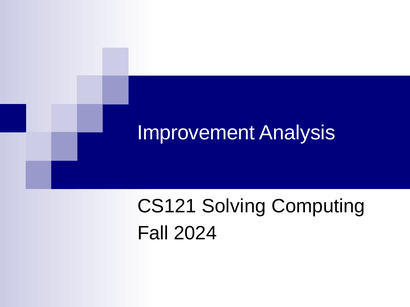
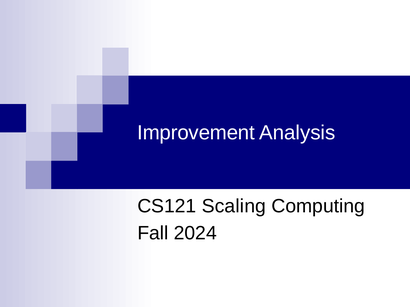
Solving: Solving -> Scaling (234, 206)
